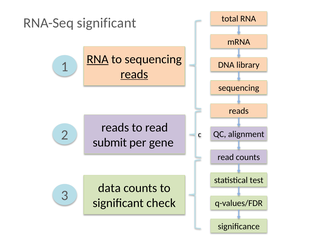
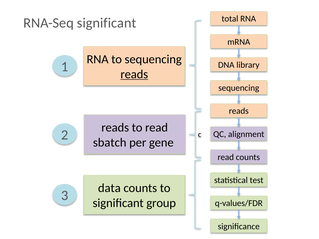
RNA underline: present -> none (98, 59)
submit: submit -> sbatch (110, 143)
check: check -> group (161, 203)
